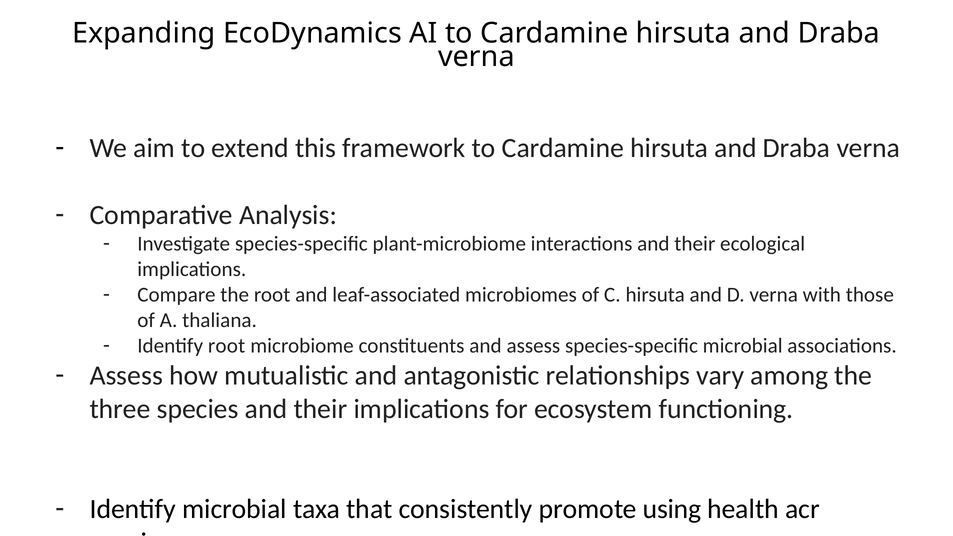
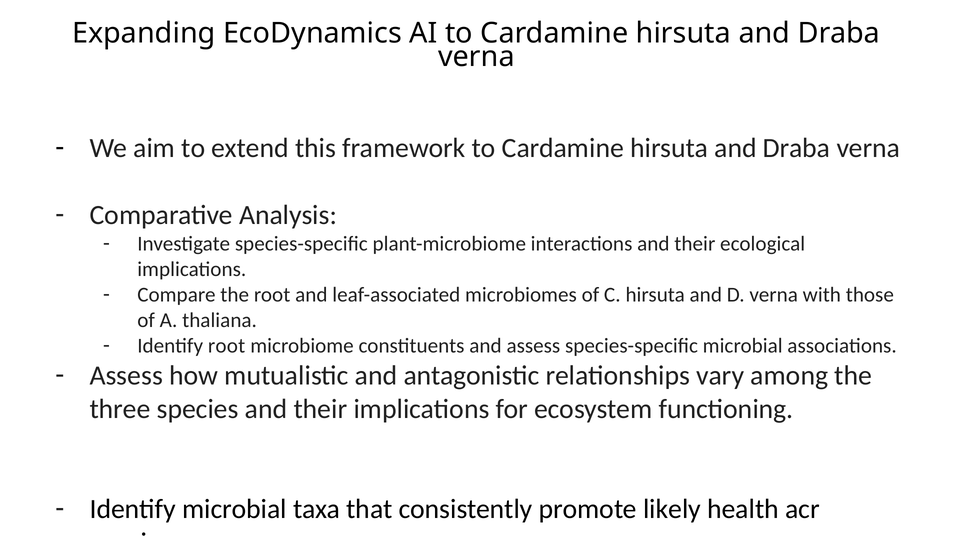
using: using -> likely (672, 509)
